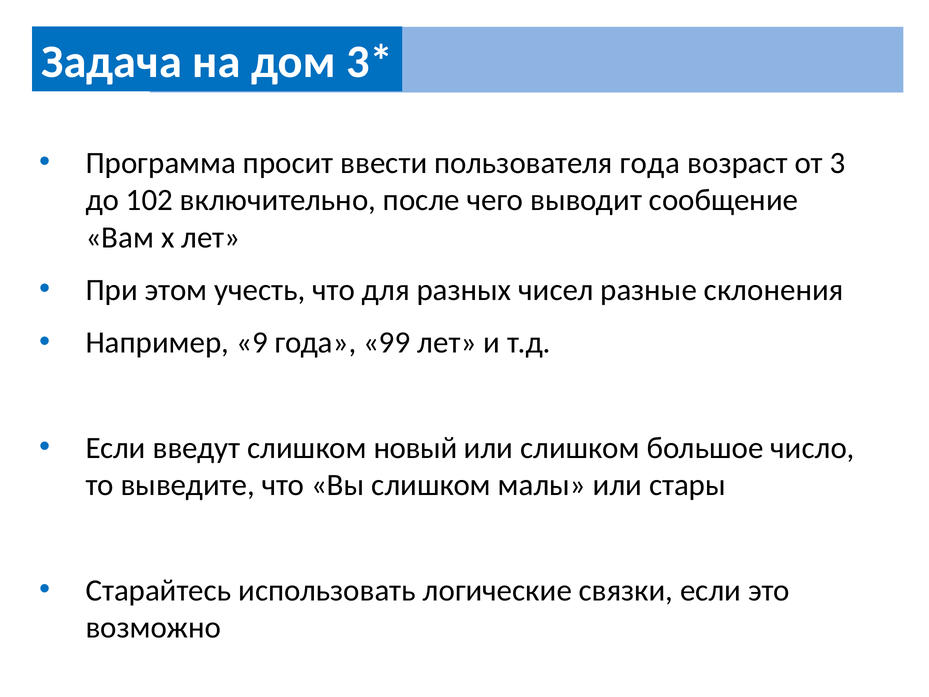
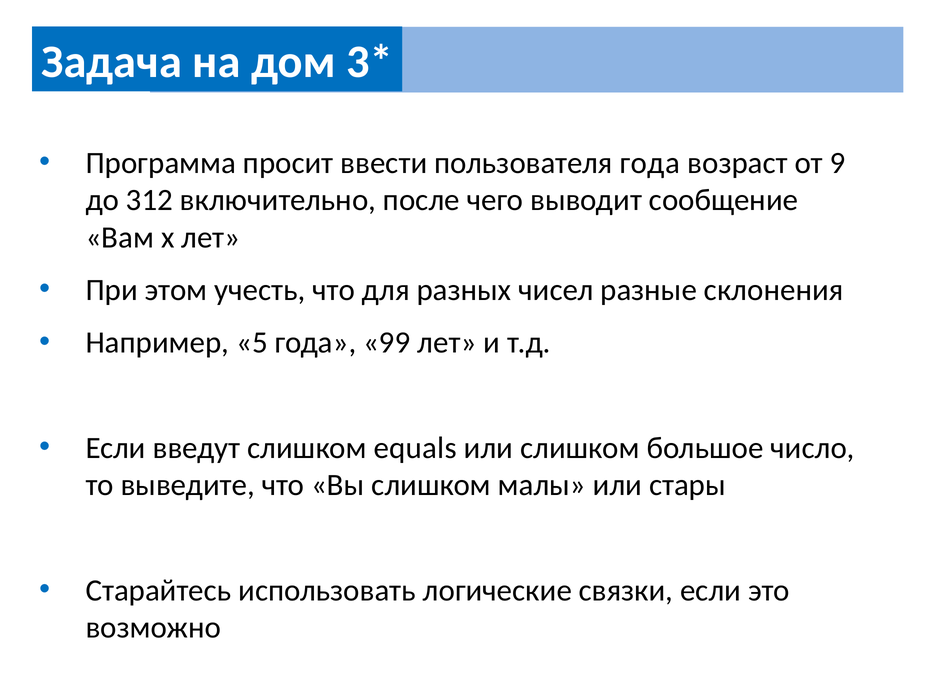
3: 3 -> 9 (838, 163)
102: 102 -> 312 (149, 200)
9: 9 -> 5 (252, 342)
новый: новый -> equals (415, 448)
